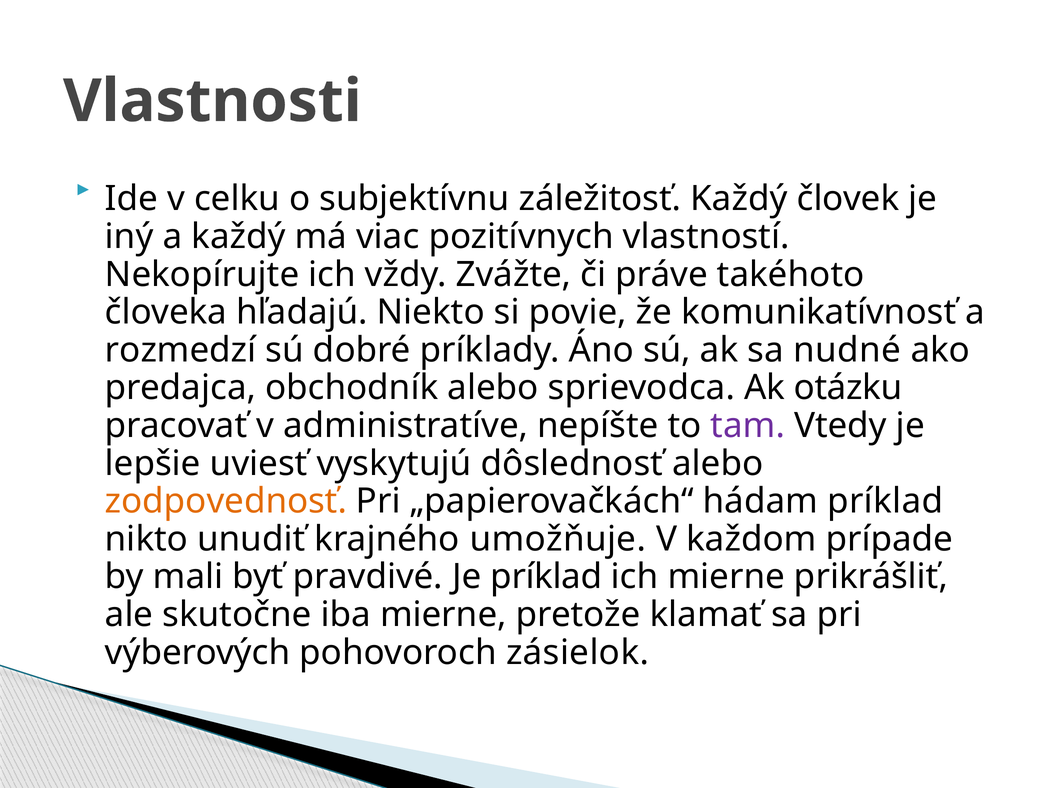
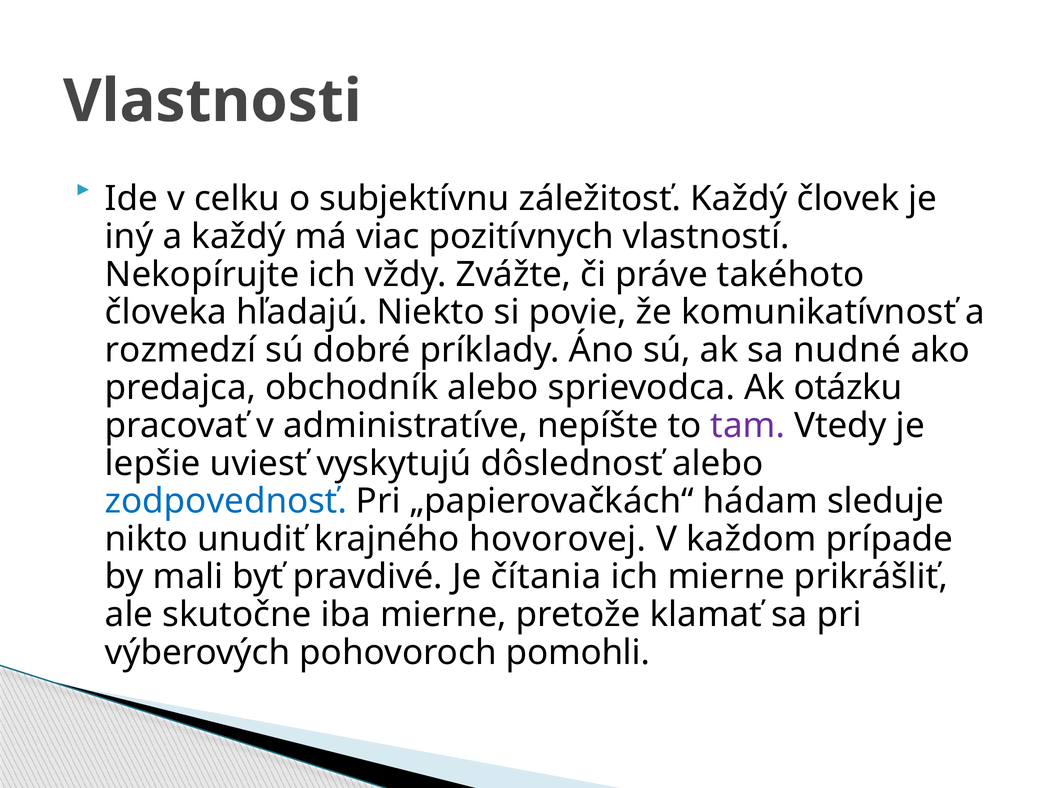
zodpovednosť colour: orange -> blue (226, 501)
hádam príklad: príklad -> sleduje (886, 501)
umožňuje: umožňuje -> hovorovej (558, 539)
Je príklad: príklad -> čítania (546, 577)
zásielok: zásielok -> pomohli (578, 653)
